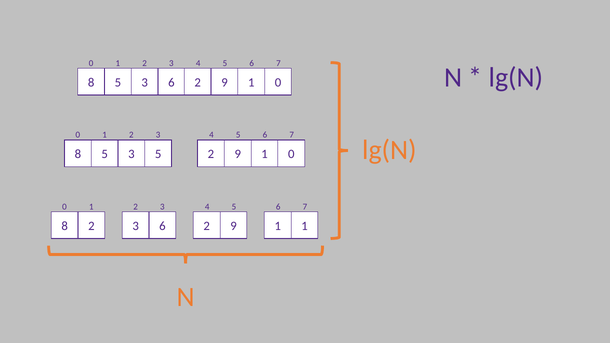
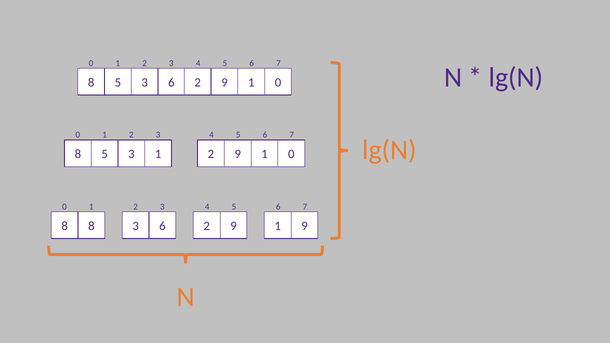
3 5: 5 -> 1 (158, 154)
8 2: 2 -> 8 (91, 226)
1 1: 1 -> 9 (305, 226)
